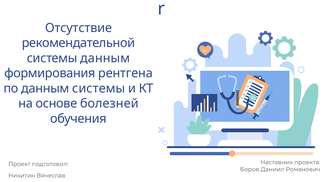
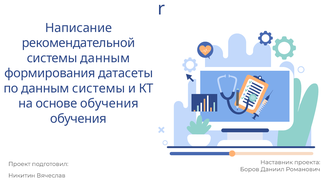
Отсутствие: Отсутствие -> Написание (79, 28)
рентгена: рентгена -> датасеты (126, 73)
основе болезней: болезней -> обучения (109, 103)
